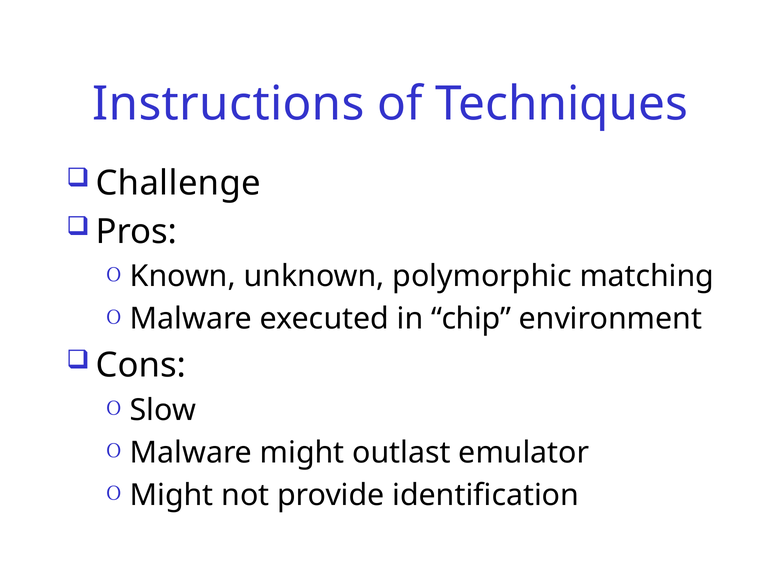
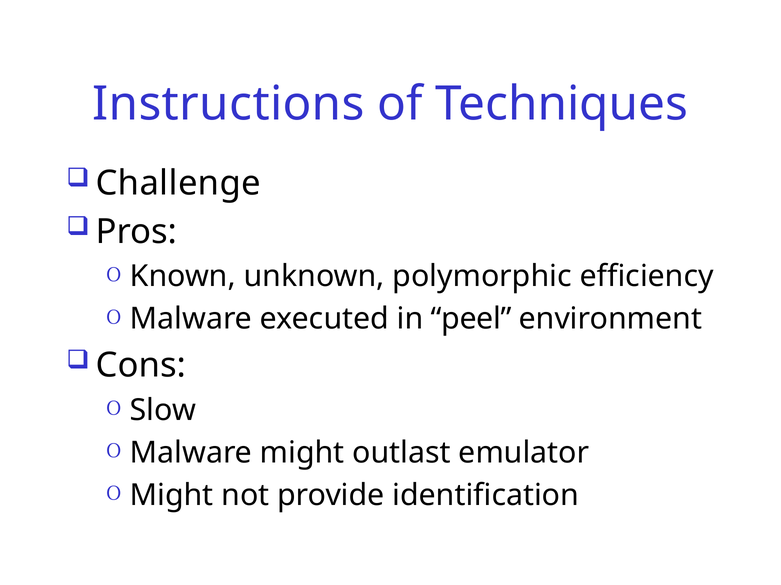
matching: matching -> efficiency (647, 277)
chip: chip -> peel (471, 319)
